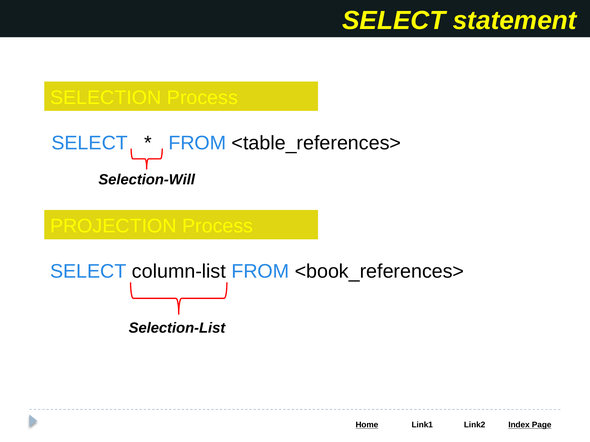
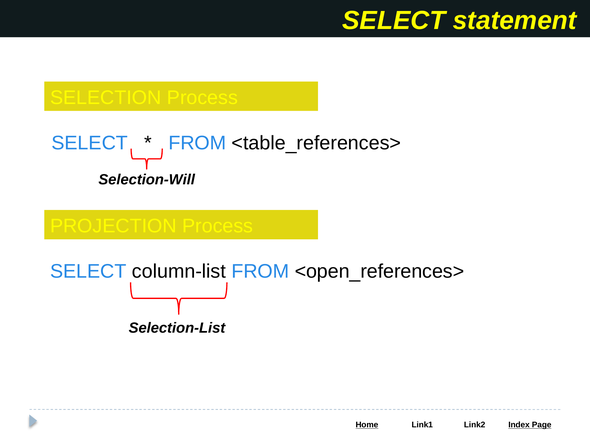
<book_references>: <book_references> -> <open_references> (379, 272)
